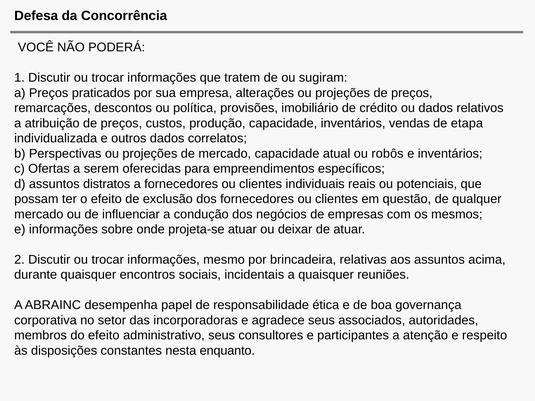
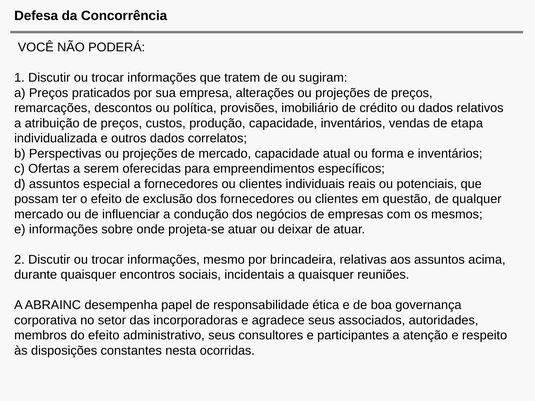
robôs: robôs -> forma (388, 154)
distratos: distratos -> especial (107, 184)
enquanto: enquanto -> ocorridas (227, 351)
